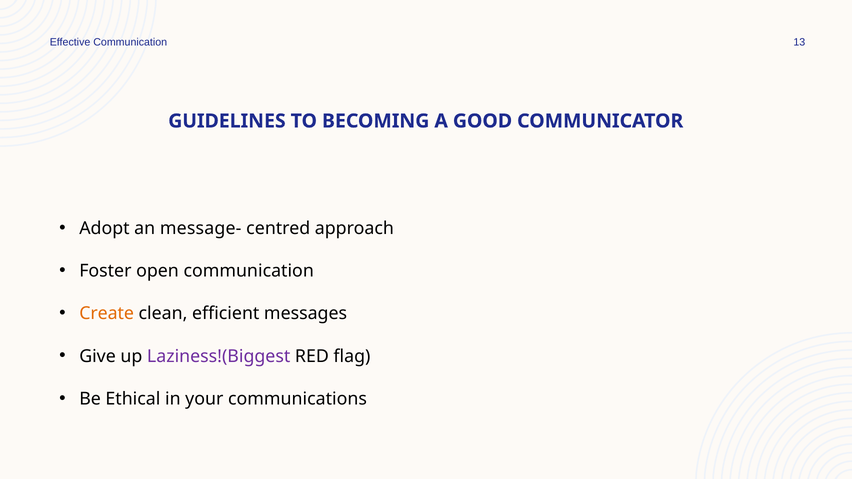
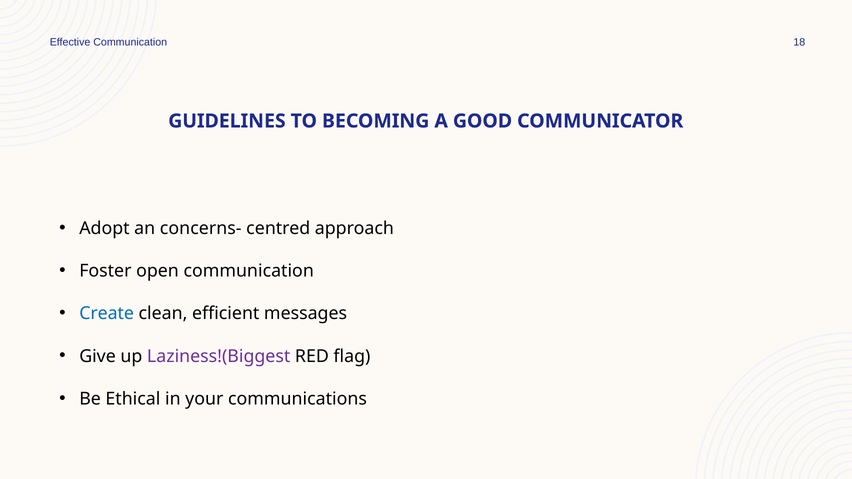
13: 13 -> 18 (799, 42)
message-: message- -> concerns- (201, 228)
Create colour: orange -> blue (107, 314)
